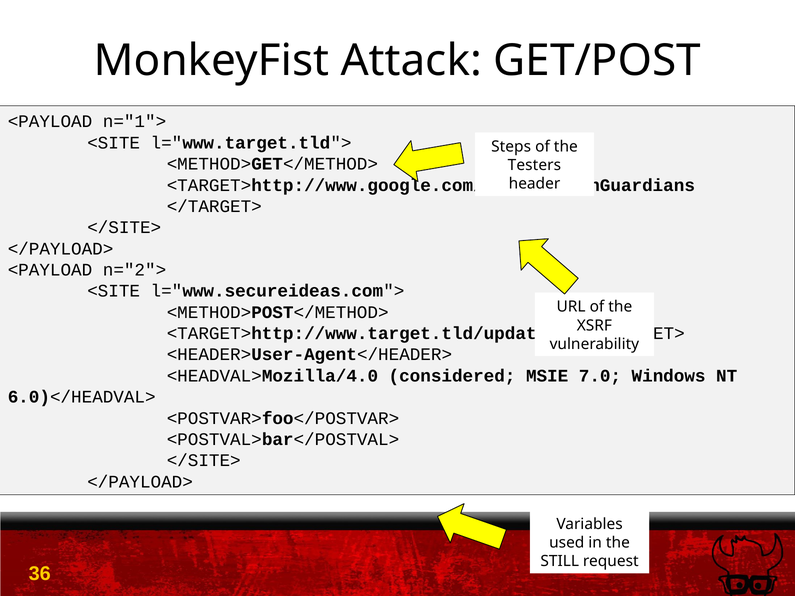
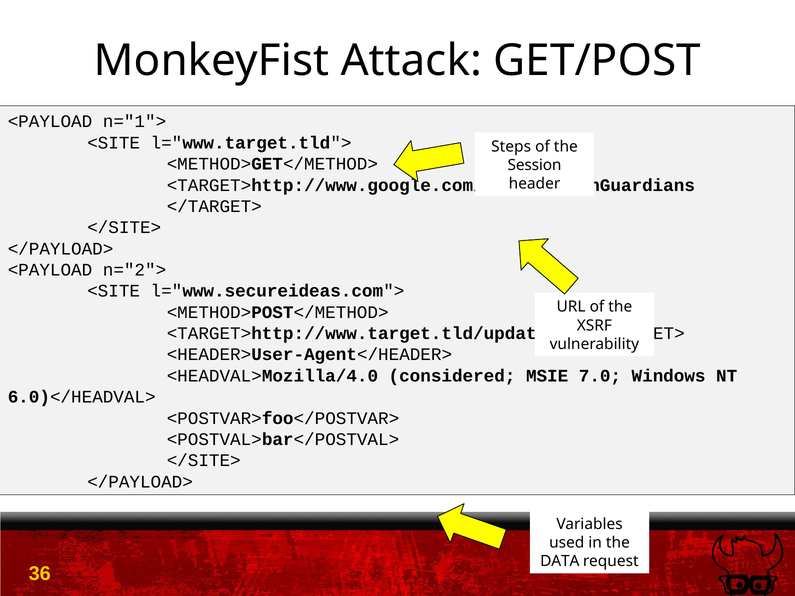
Testers: Testers -> Session (535, 165)
STILL: STILL -> DATA (560, 562)
